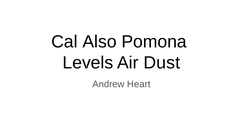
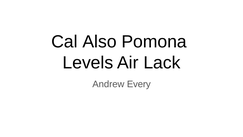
Dust: Dust -> Lack (162, 63)
Heart: Heart -> Every (139, 84)
